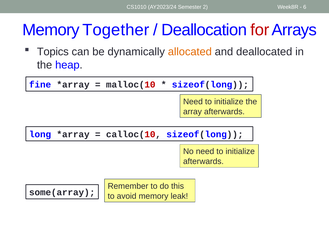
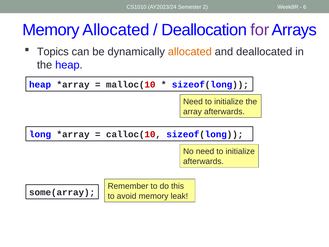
Memory Together: Together -> Allocated (116, 30)
for colour: red -> purple (260, 30)
fine: fine -> heap (40, 85)
